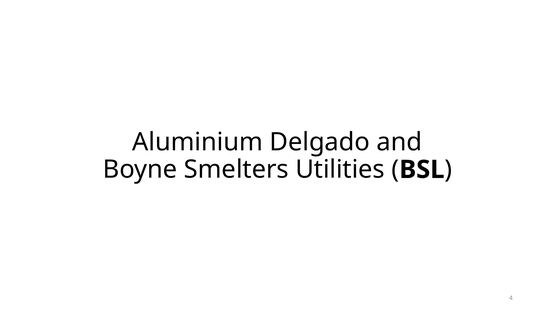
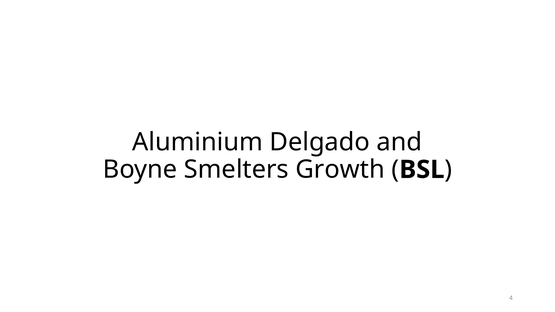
Utilities: Utilities -> Growth (340, 170)
